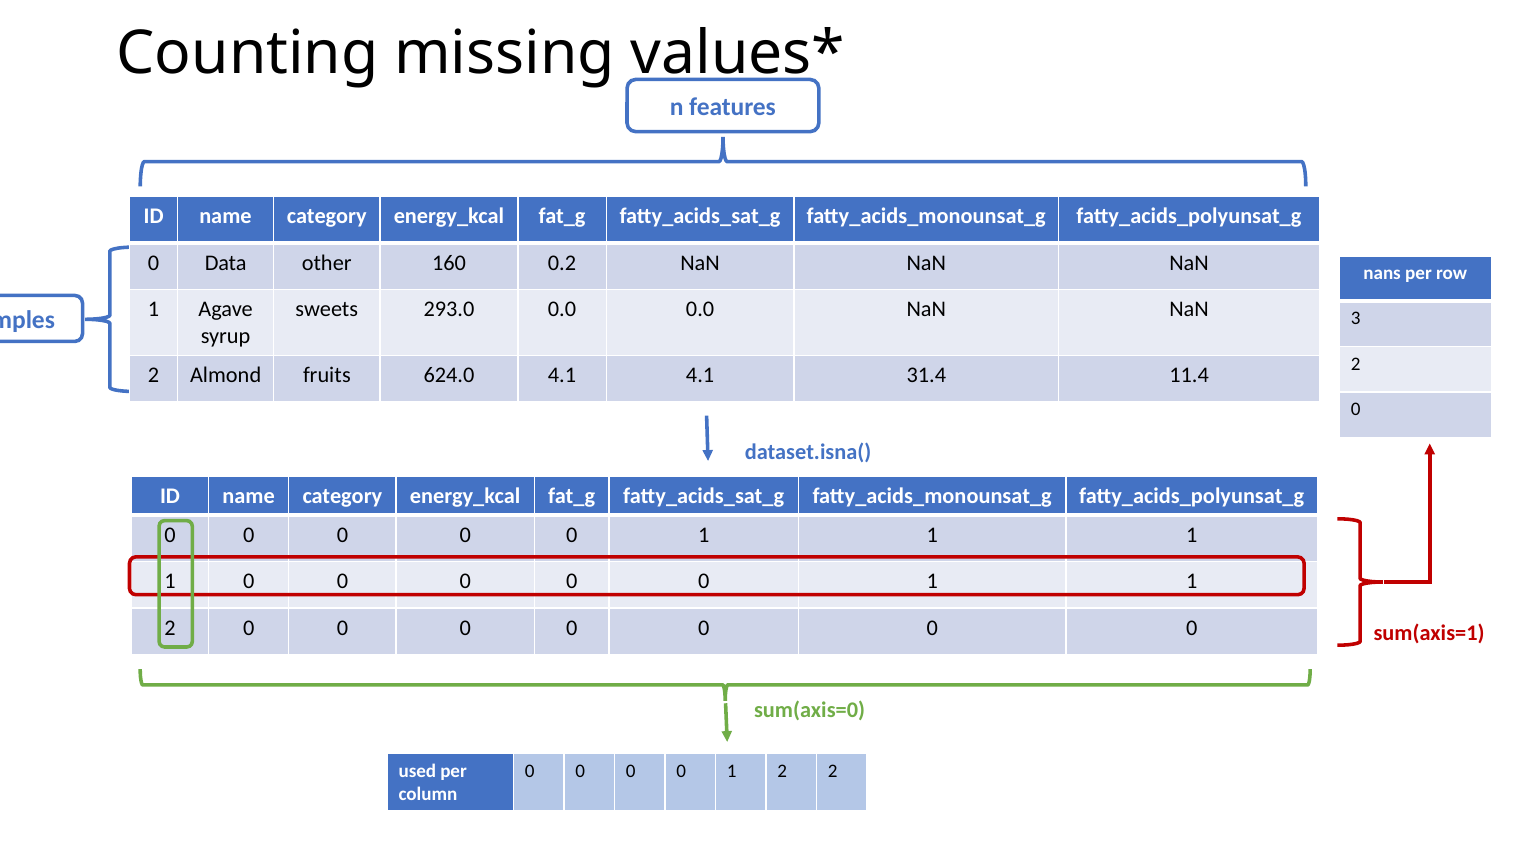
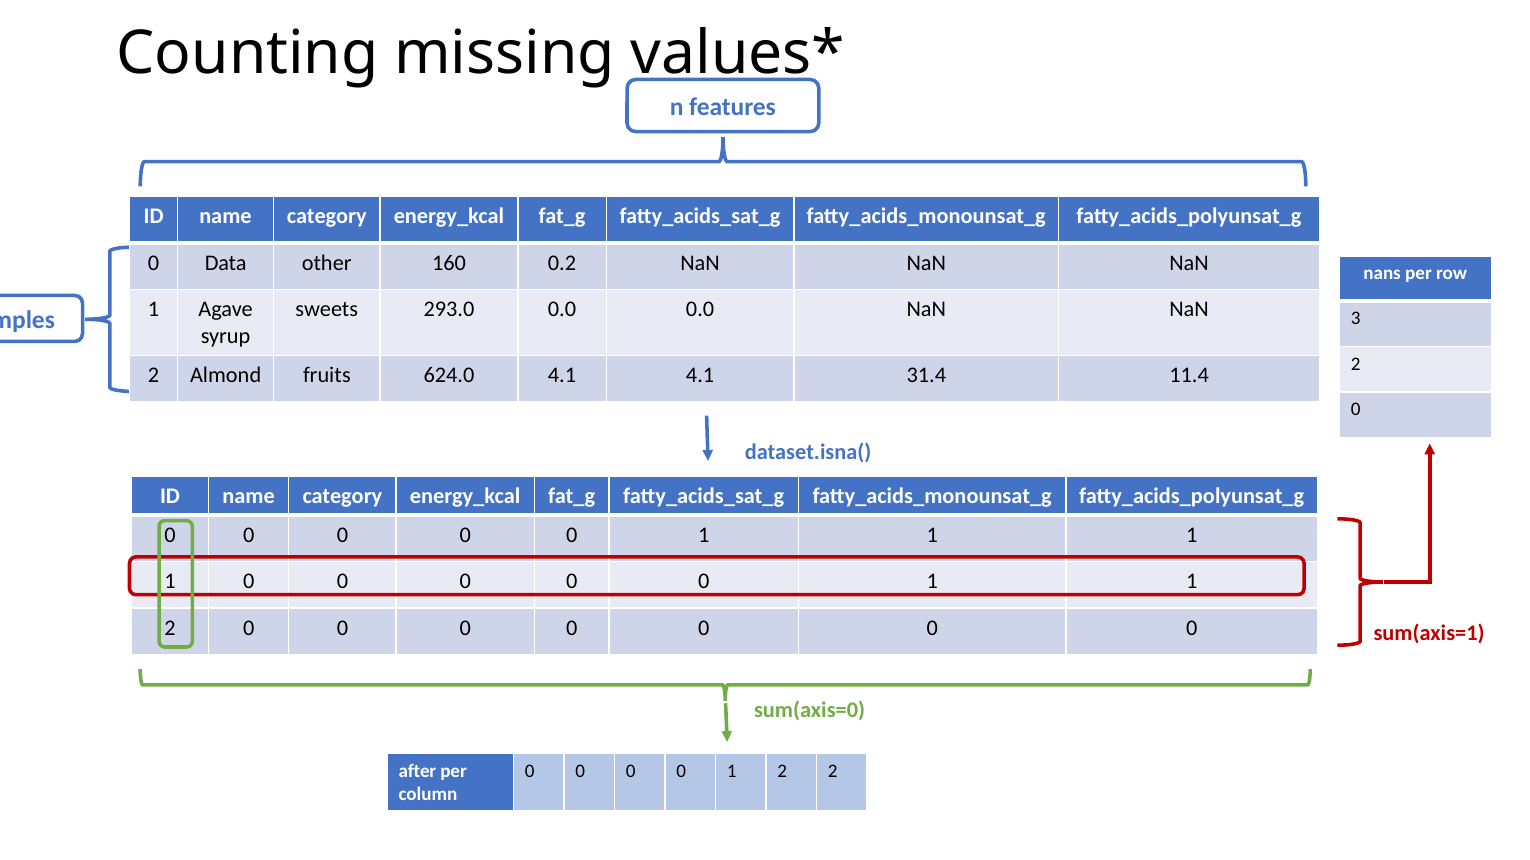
used: used -> after (417, 772)
